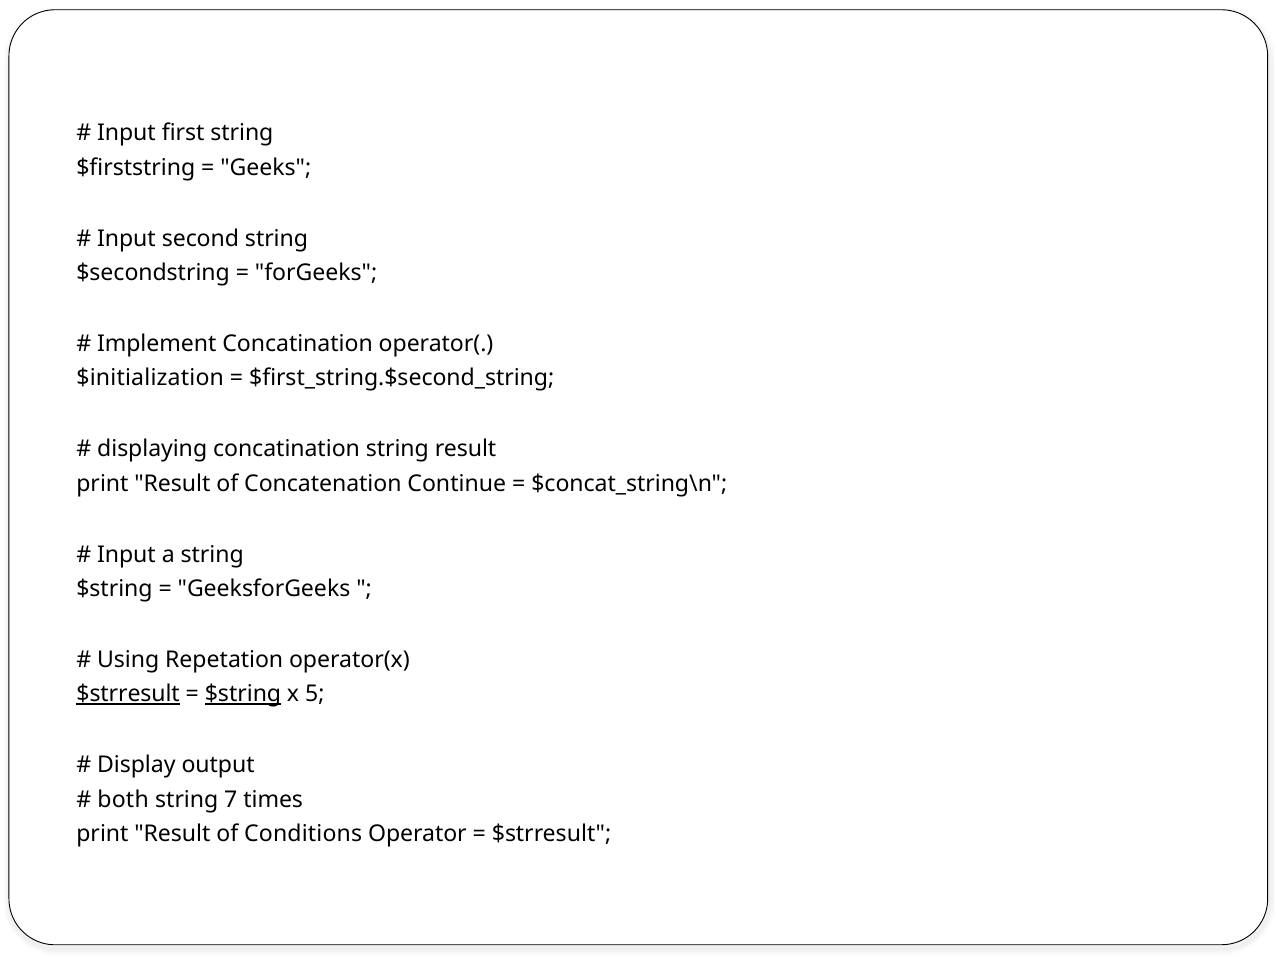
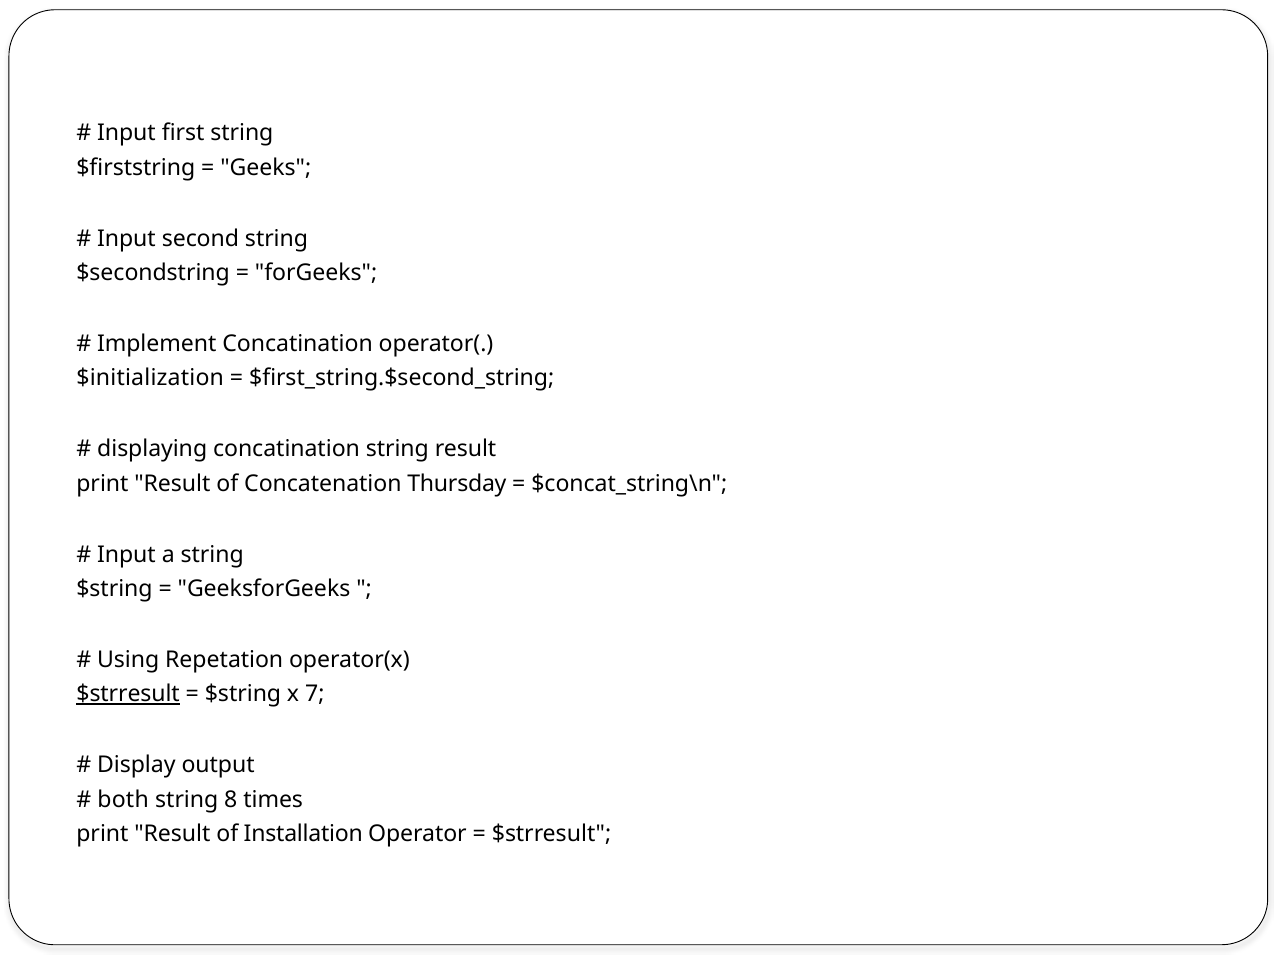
Continue: Continue -> Thursday (457, 483)
$string underline: present -> none (243, 694)
5: 5 -> 7 (315, 694)
7: 7 -> 8 (231, 799)
Conditions: Conditions -> Installation (303, 834)
